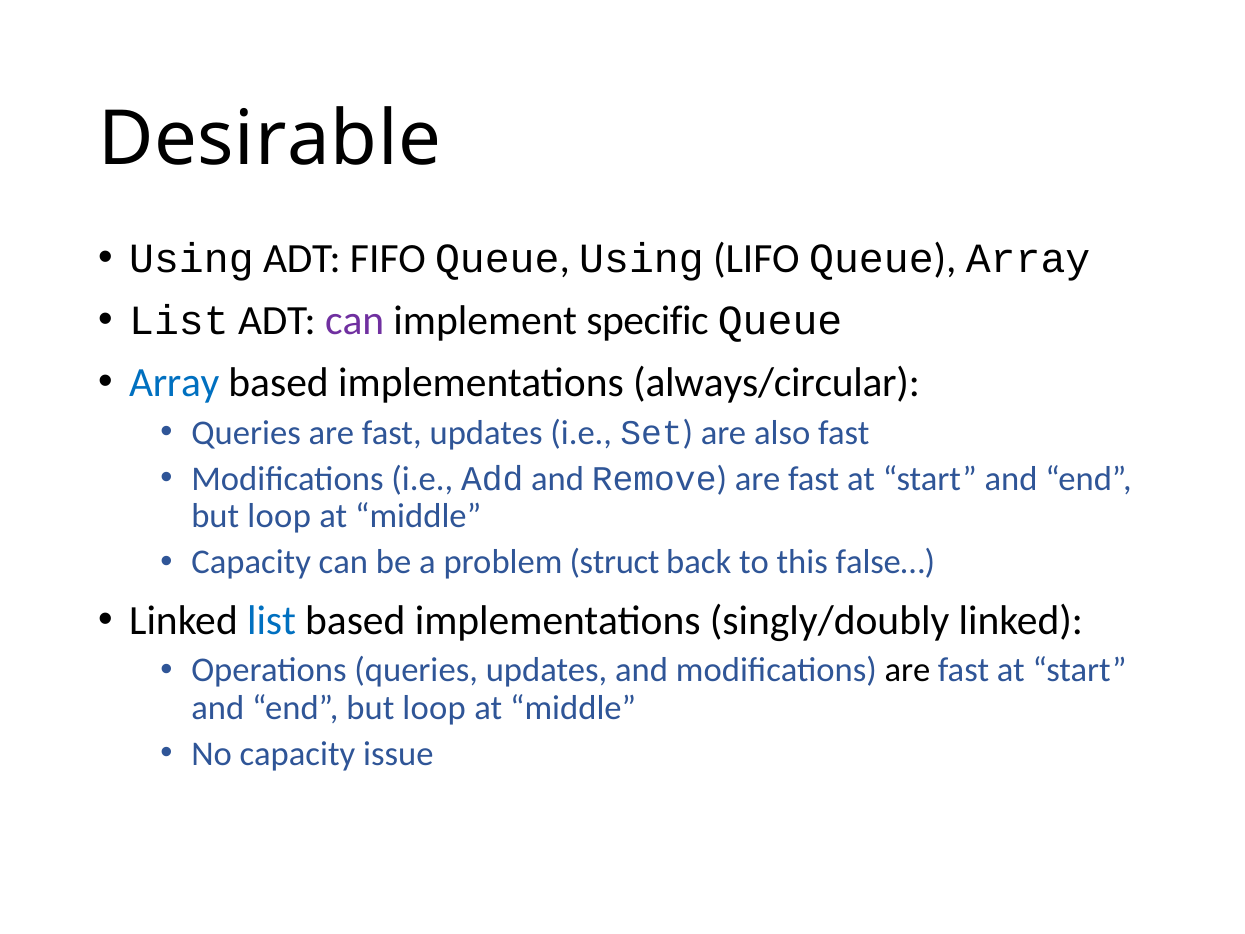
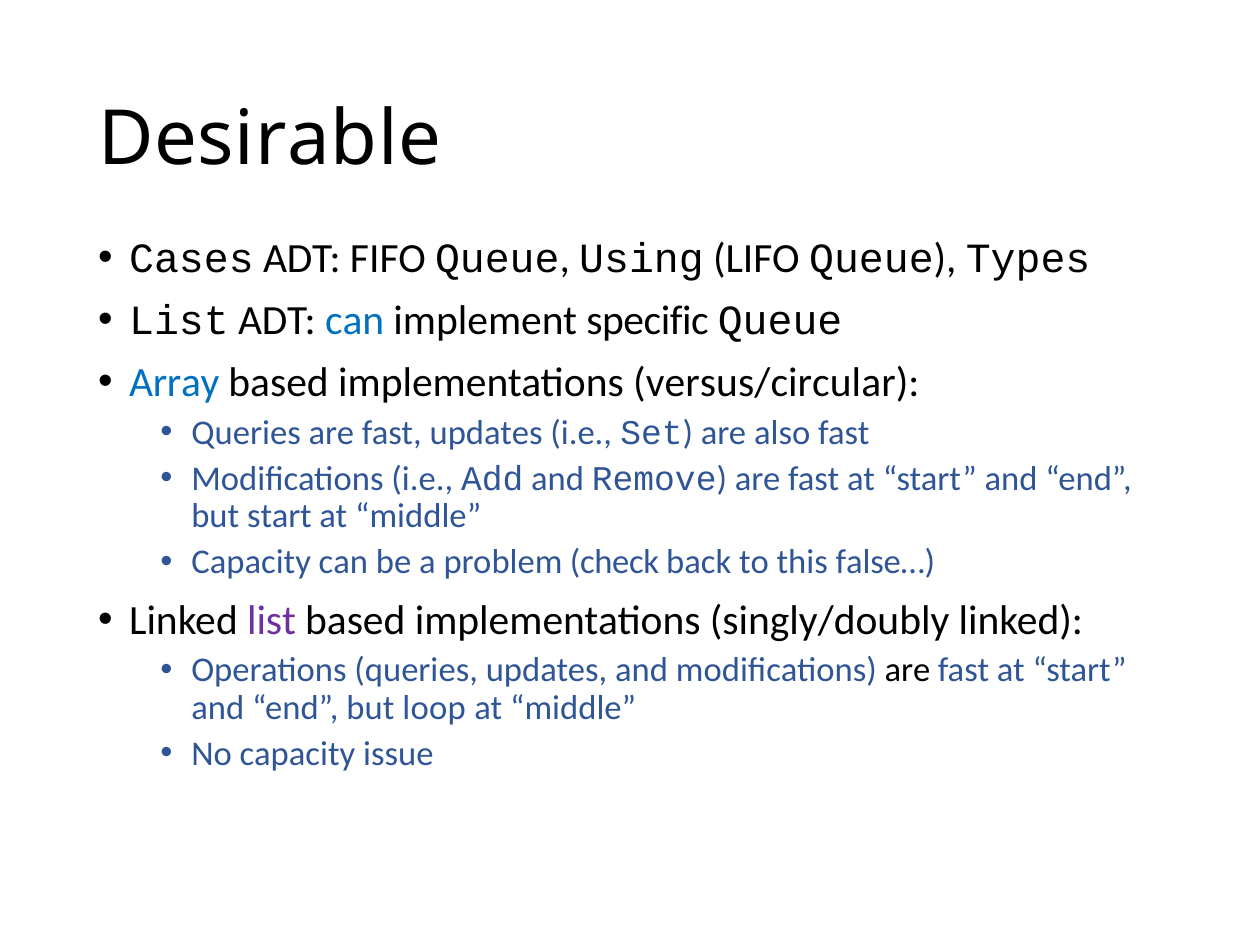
Using: Using -> Cases (191, 259)
Queue Array: Array -> Types (1028, 259)
can colour: purple -> blue (355, 321)
always/circular: always/circular -> versus/circular (776, 383)
loop: loop -> start (279, 516)
struct: struct -> check (615, 562)
list colour: blue -> purple (272, 620)
